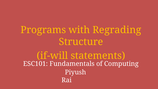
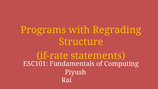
if-will: if-will -> if-rate (52, 56)
